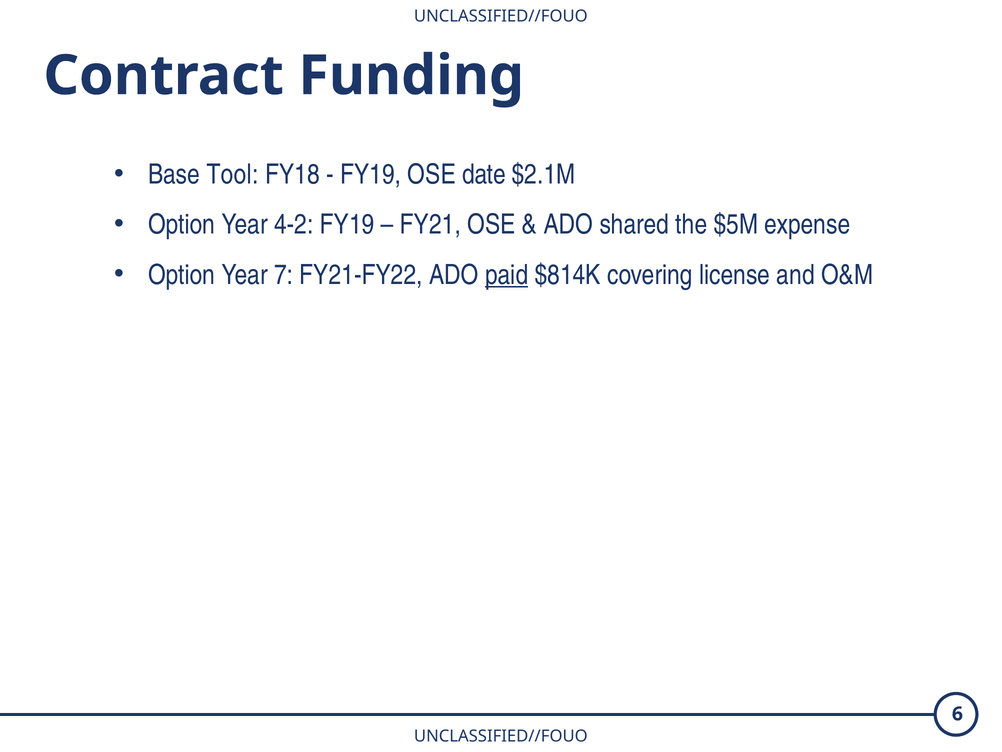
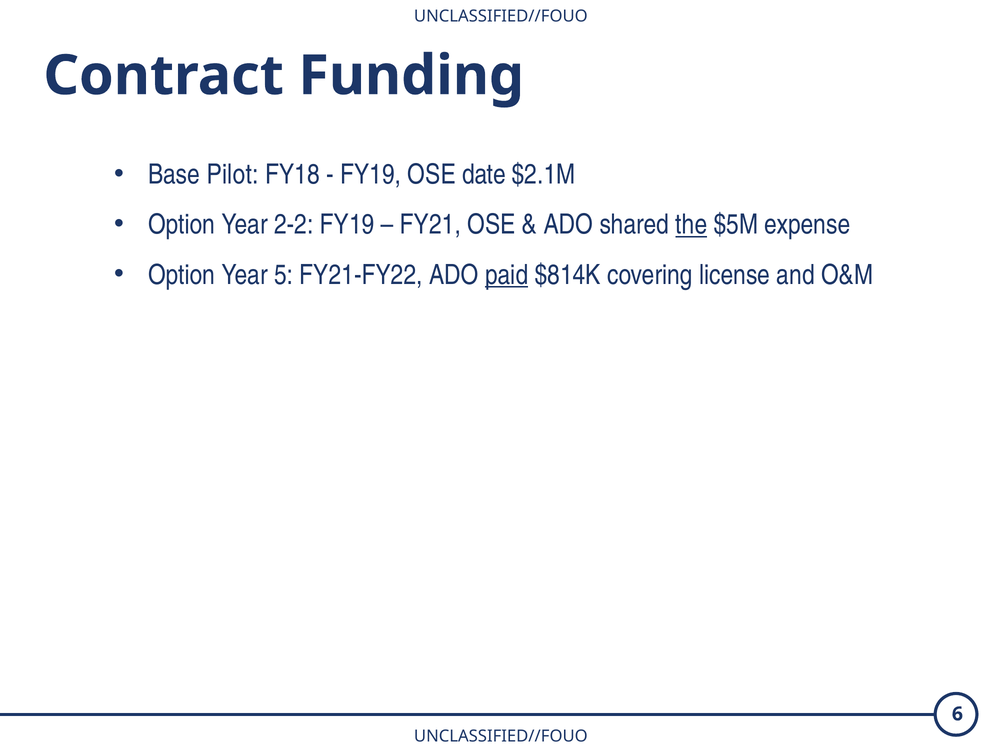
Tool: Tool -> Pilot (233, 174)
4-2: 4-2 -> 2-2 (294, 225)
the underline: none -> present (691, 225)
7: 7 -> 5 (284, 275)
